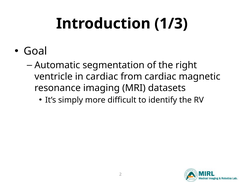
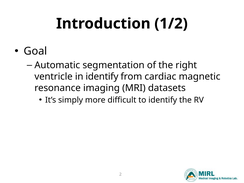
1/3: 1/3 -> 1/2 (171, 24)
in cardiac: cardiac -> identify (102, 77)
